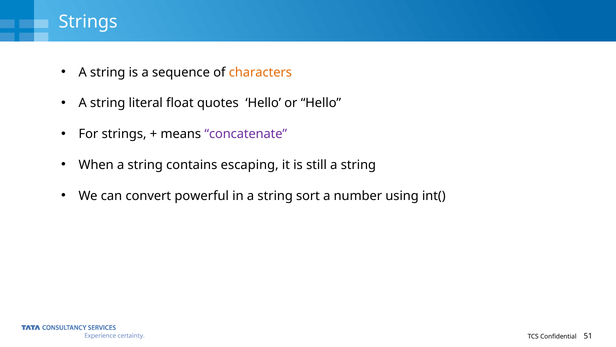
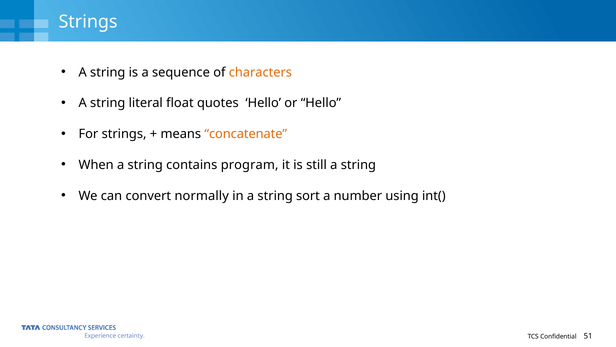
concatenate colour: purple -> orange (246, 134)
escaping: escaping -> program (250, 165)
powerful: powerful -> normally (202, 195)
